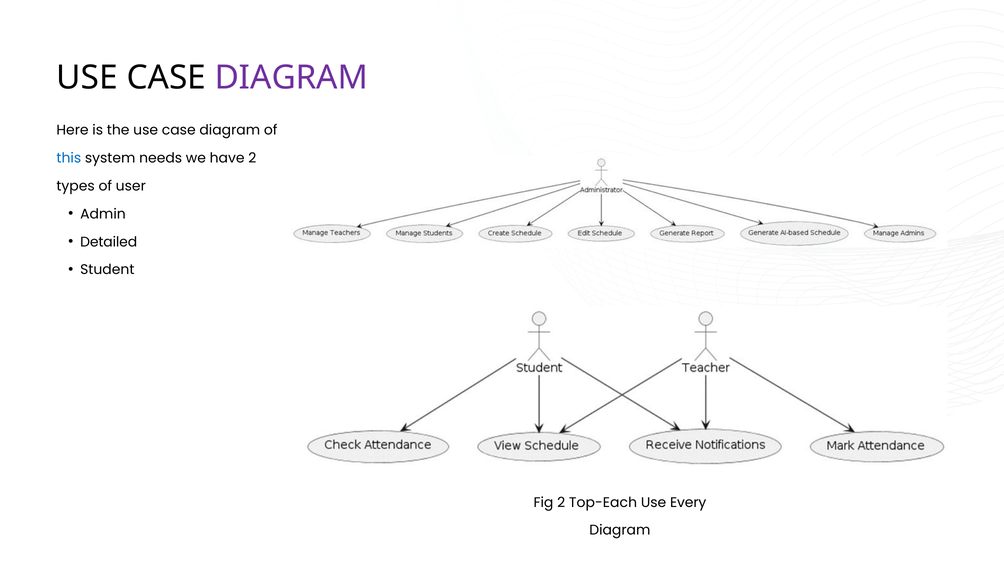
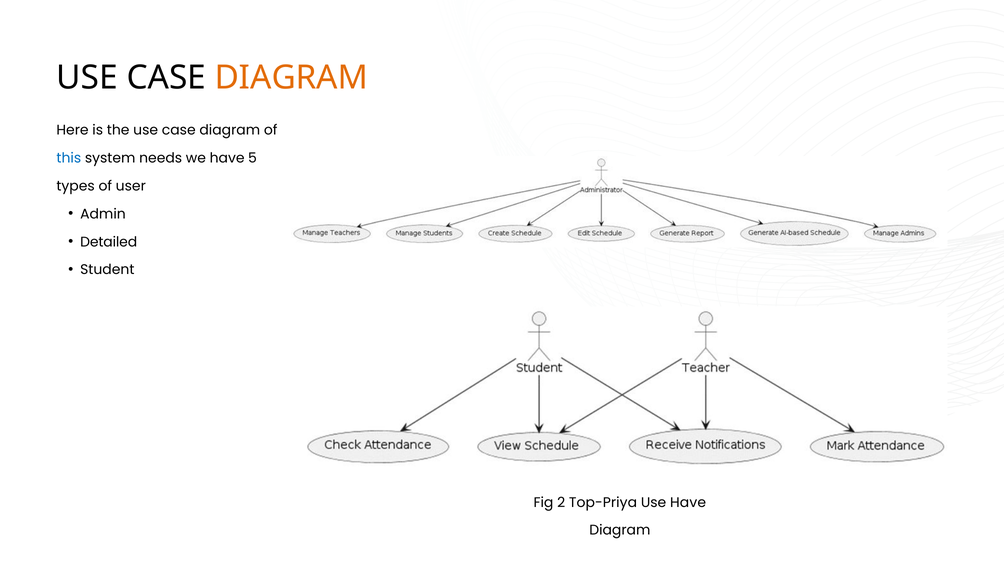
DIAGRAM colour: purple -> orange (291, 78)
have 2: 2 -> 5 (252, 158)
Top-Each: Top-Each -> Top-Priya (603, 502)
Use Every: Every -> Have (688, 502)
